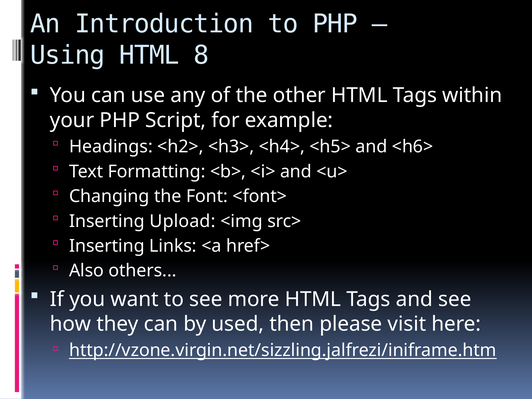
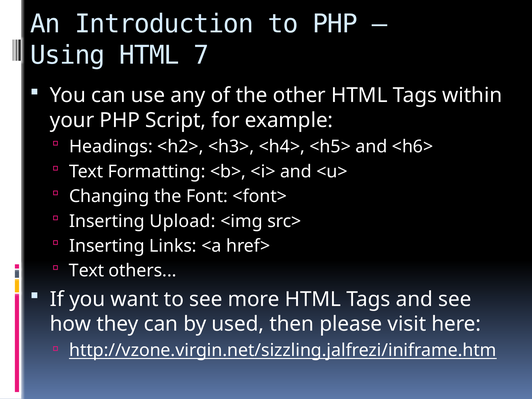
8: 8 -> 7 (201, 55)
Also: Also -> Text (87, 271)
